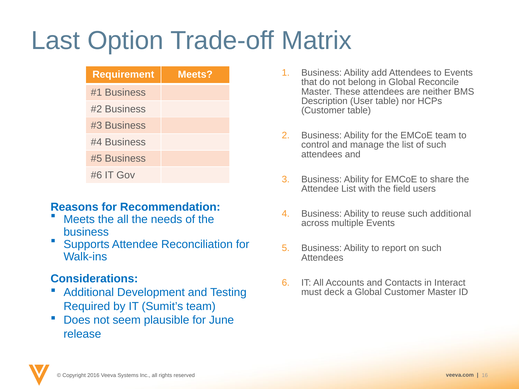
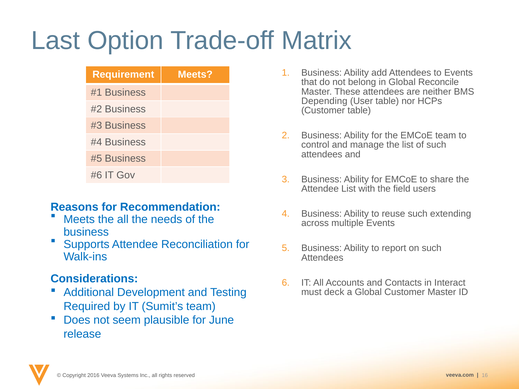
Description: Description -> Depending (324, 101)
such additional: additional -> extending (451, 214)
